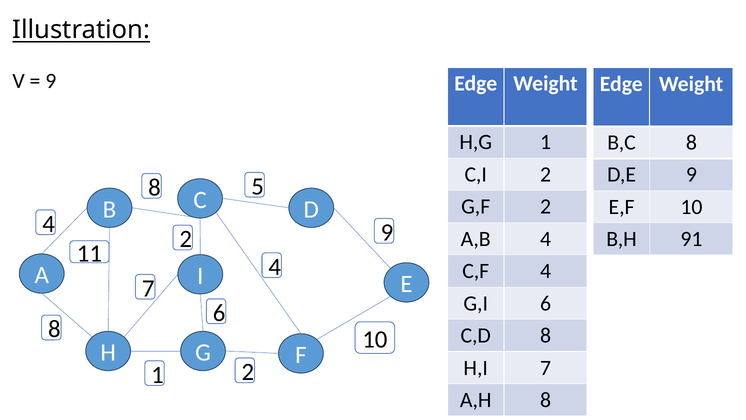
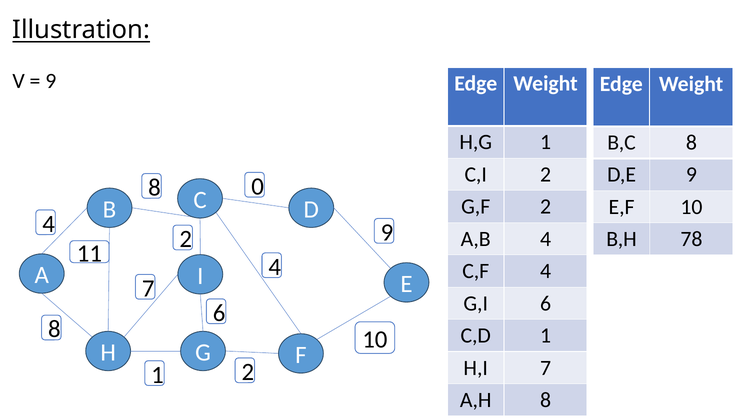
5: 5 -> 0 (258, 186)
91: 91 -> 78 (691, 239)
C,D 8: 8 -> 1 (546, 335)
